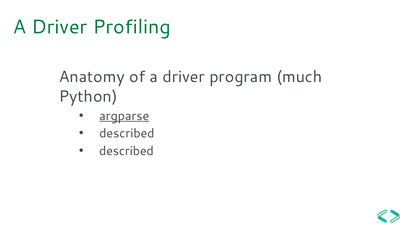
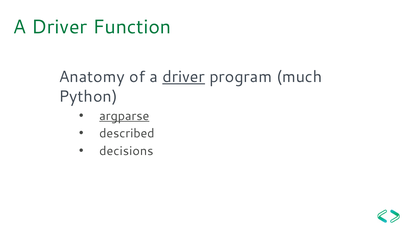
Profiling: Profiling -> Function (132, 27)
driver underline: none -> present (184, 77)
described: described -> decisions (126, 151)
